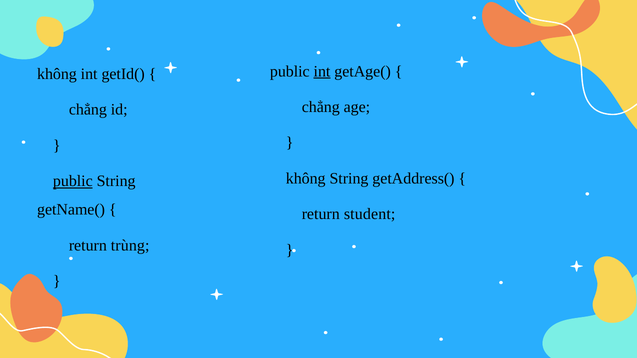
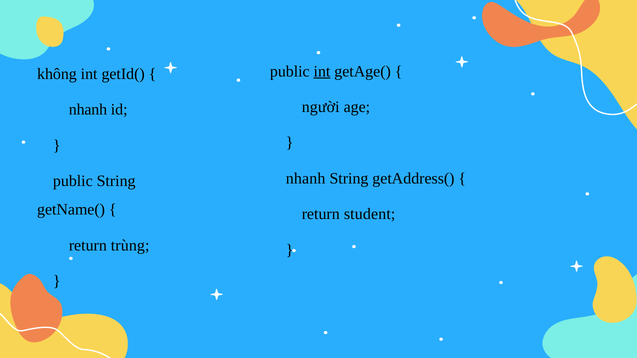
chẳng: chẳng -> người (321, 107)
chẳng: chẳng -> nhanh (88, 110)
không: không -> nhanh (306, 179)
public underline: present -> none (73, 181)
